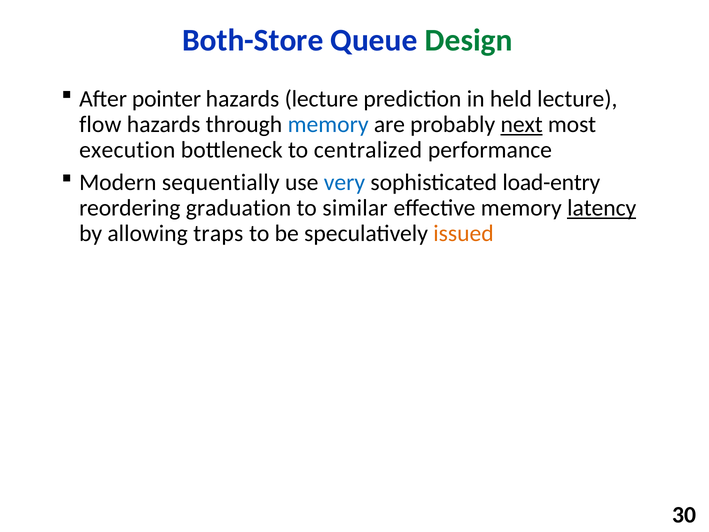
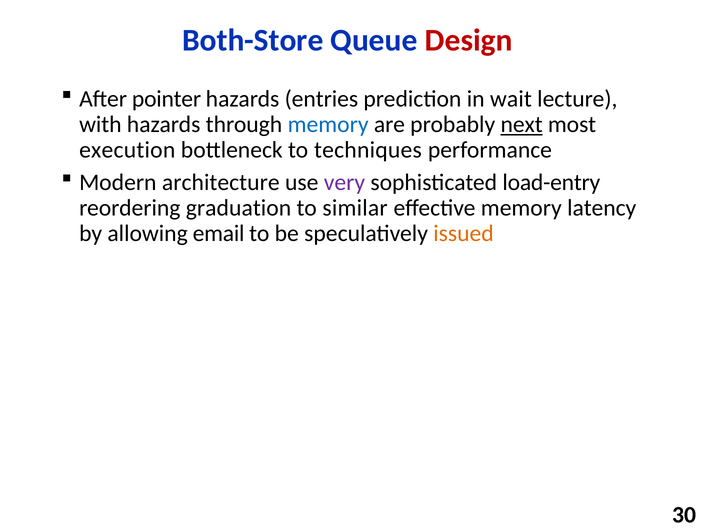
Design colour: green -> red (469, 40)
hazards lecture: lecture -> entries (321, 99)
held: held -> wait (511, 99)
flow: flow -> with (100, 124)
centralized: centralized -> techniques (368, 150)
sequentially: sequentially -> architecture (221, 183)
very colour: blue -> purple (344, 183)
latency underline: present -> none (602, 208)
traps: traps -> email (219, 234)
